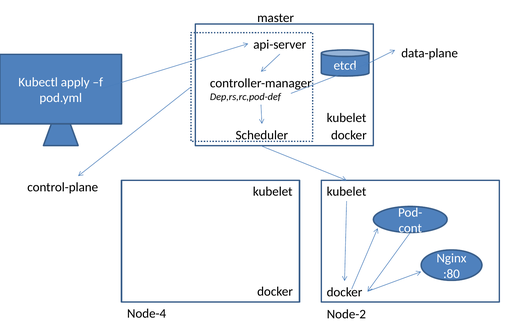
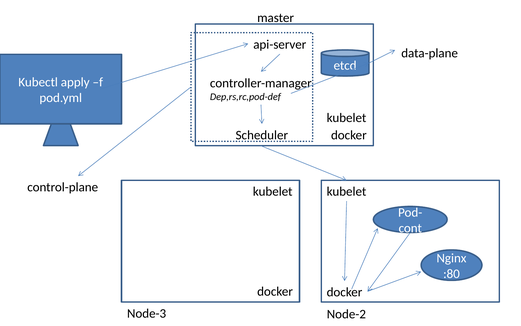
Node-4: Node-4 -> Node-3 (147, 313)
